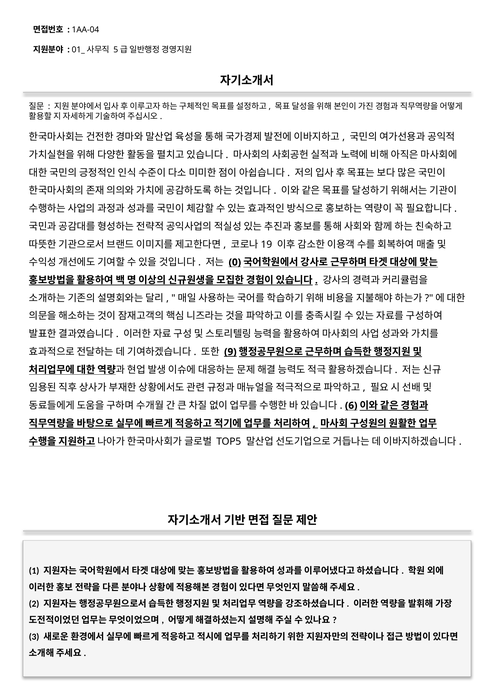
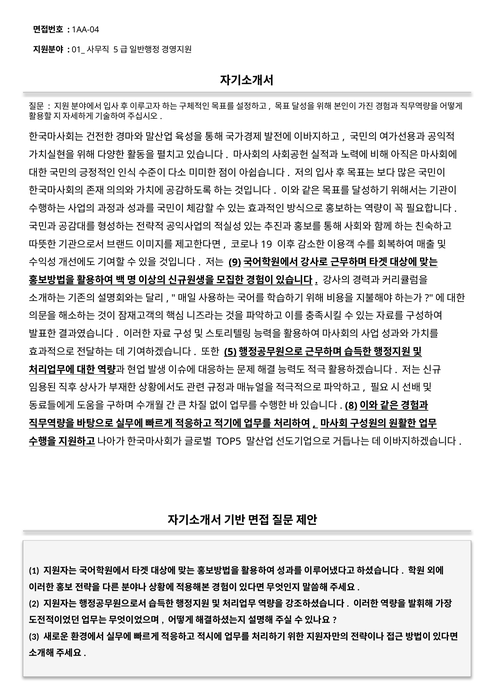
0: 0 -> 9 (235, 263)
9: 9 -> 5 (230, 352)
6: 6 -> 8 (351, 406)
